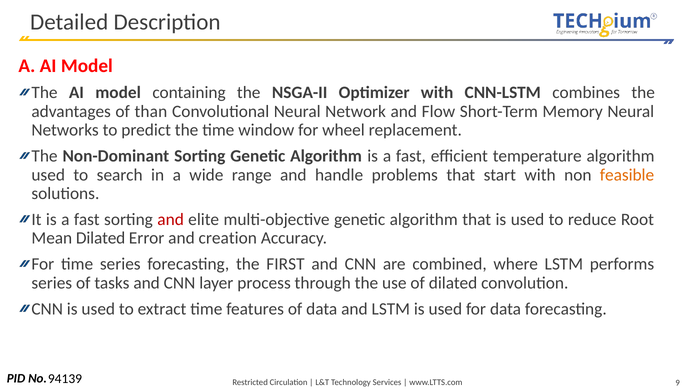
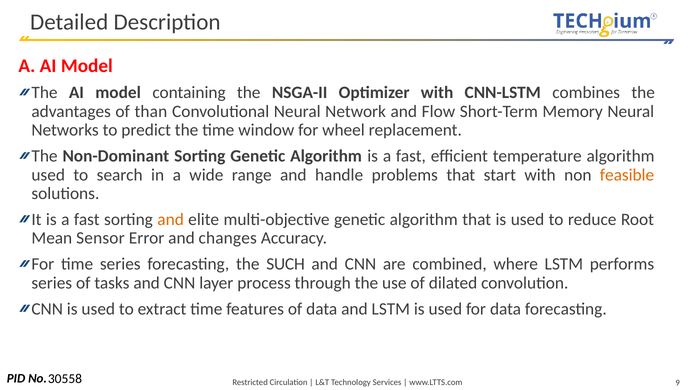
and colour: red -> orange (171, 219)
Mean Dilated: Dilated -> Sensor (100, 238)
creation: creation -> changes (228, 238)
FIRST: FIRST -> SUCH (286, 264)
94139: 94139 -> 30558 (65, 379)
